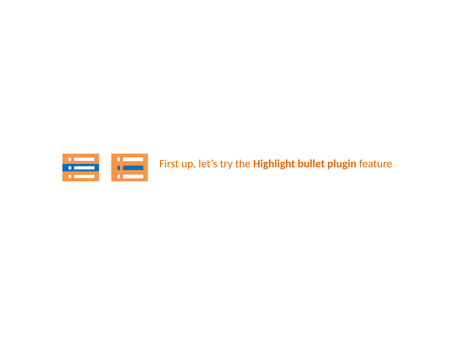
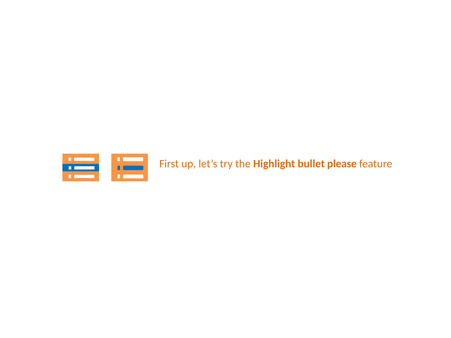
plugin: plugin -> please (342, 164)
